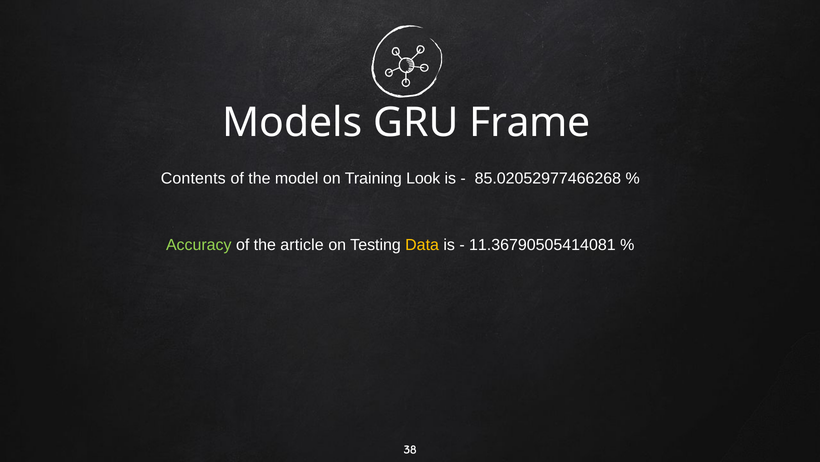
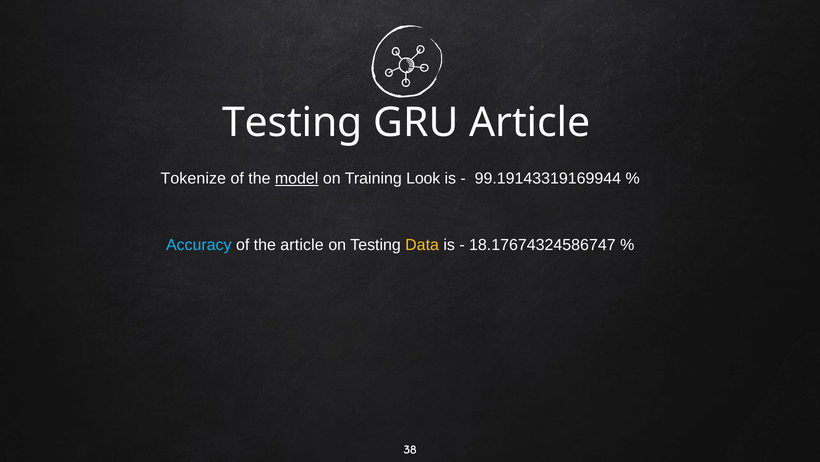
Models: Models -> Testing (292, 122)
GRU Frame: Frame -> Article (530, 122)
Contents: Contents -> Tokenize (193, 178)
model underline: none -> present (297, 178)
85.02052977466268: 85.02052977466268 -> 99.19143319169944 (548, 178)
Accuracy colour: light green -> light blue (199, 245)
11.36790505414081: 11.36790505414081 -> 18.17674324586747 (542, 245)
